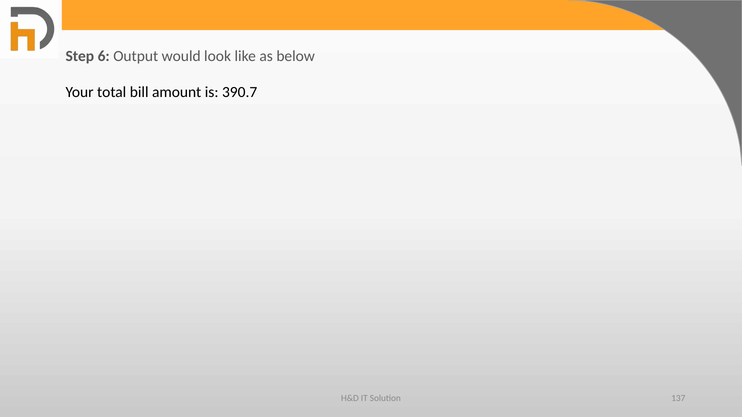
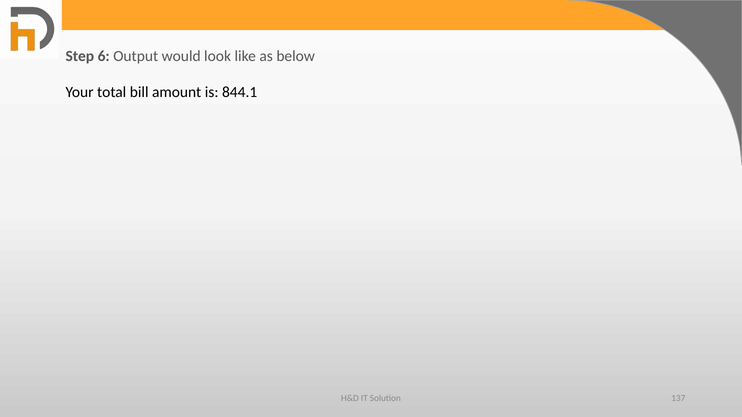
390.7: 390.7 -> 844.1 (240, 92)
